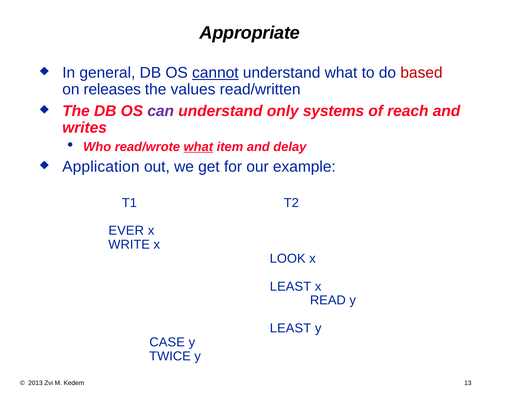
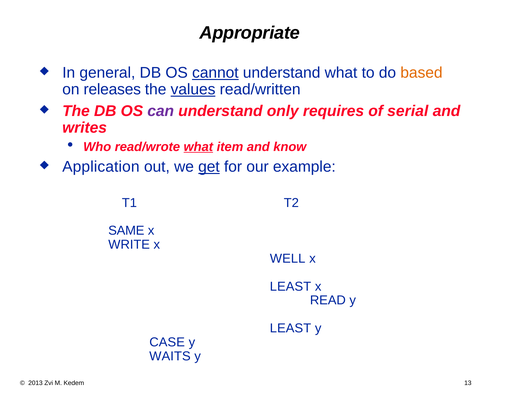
based colour: red -> orange (421, 73)
values underline: none -> present (193, 90)
systems: systems -> requires (334, 111)
reach: reach -> serial (408, 111)
delay: delay -> know (290, 147)
get underline: none -> present (209, 167)
EVER: EVER -> SAME (126, 231)
LOOK: LOOK -> WELL (288, 258)
TWICE: TWICE -> WAITS (170, 356)
